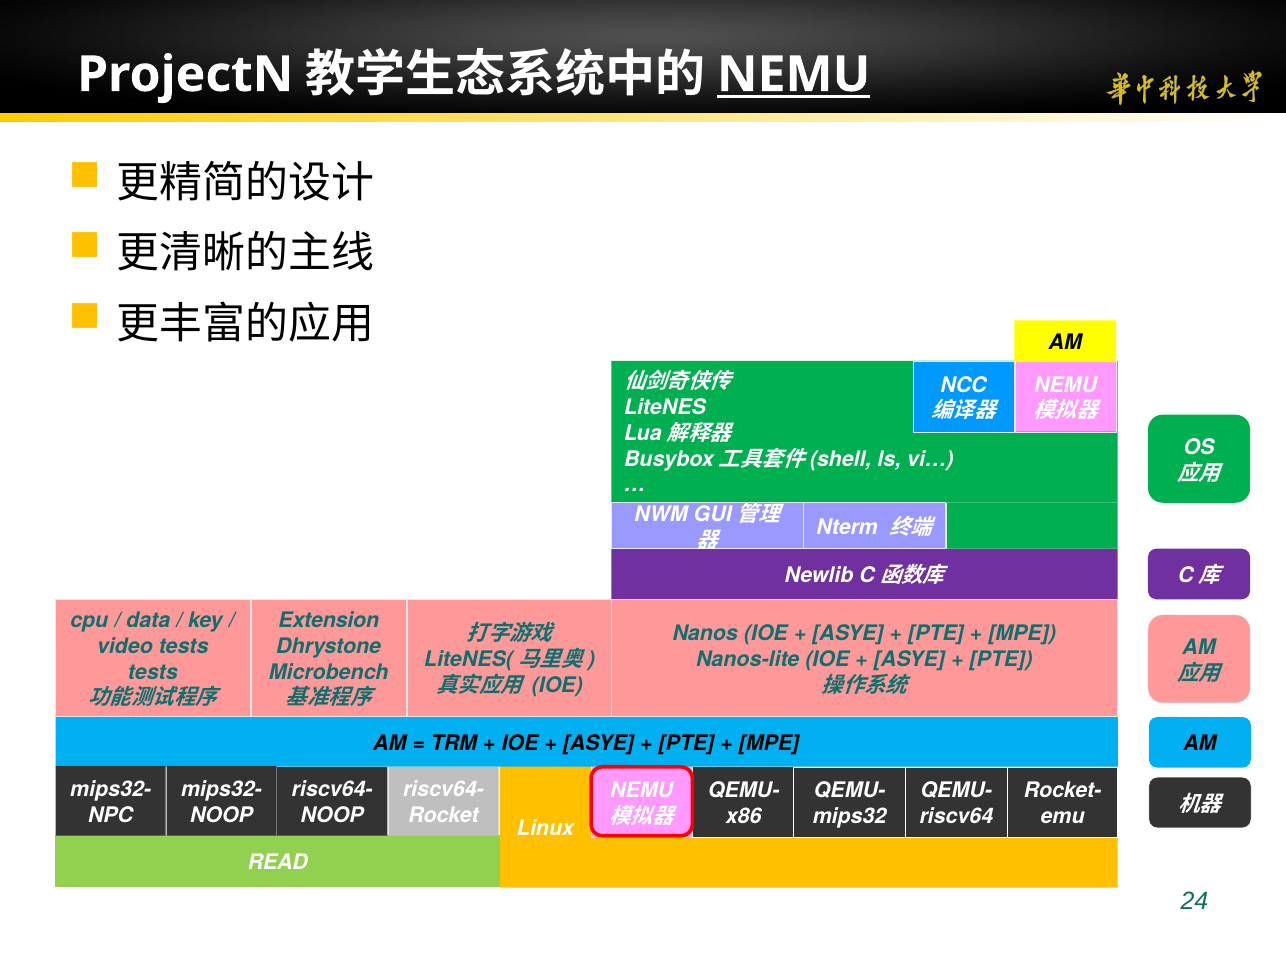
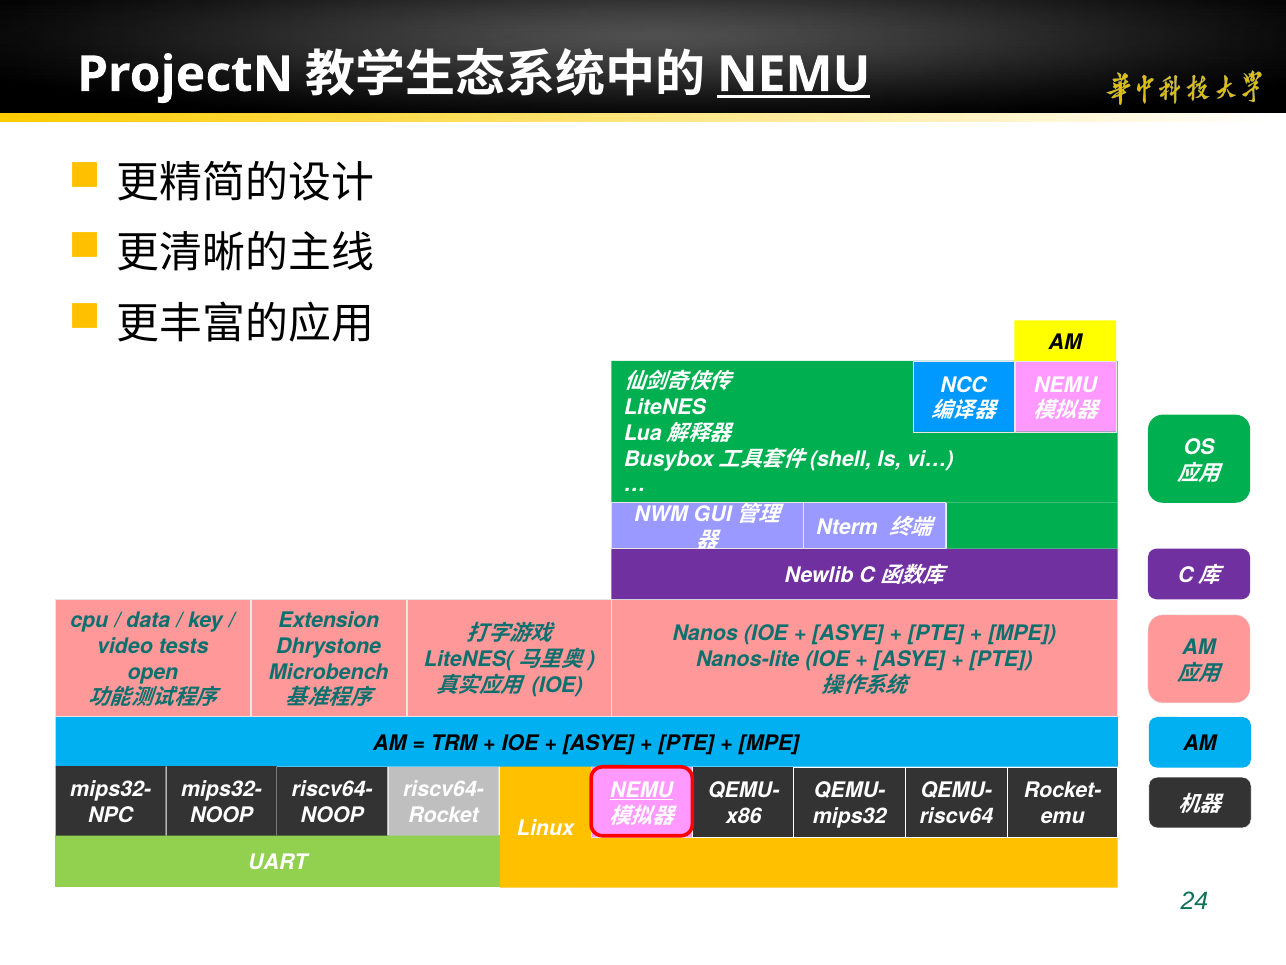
tests: tests -> open (153, 672)
NEMU underline: none -> present (642, 790)
READ: READ -> UART (278, 862)
